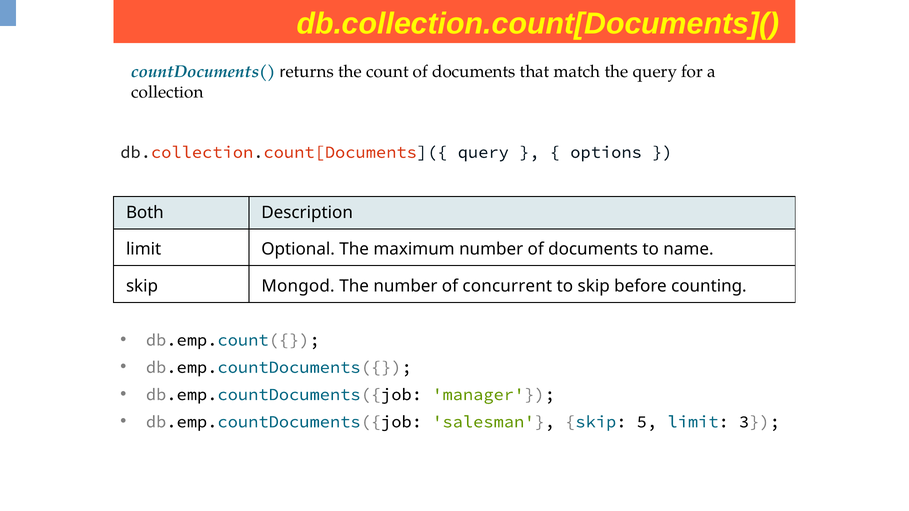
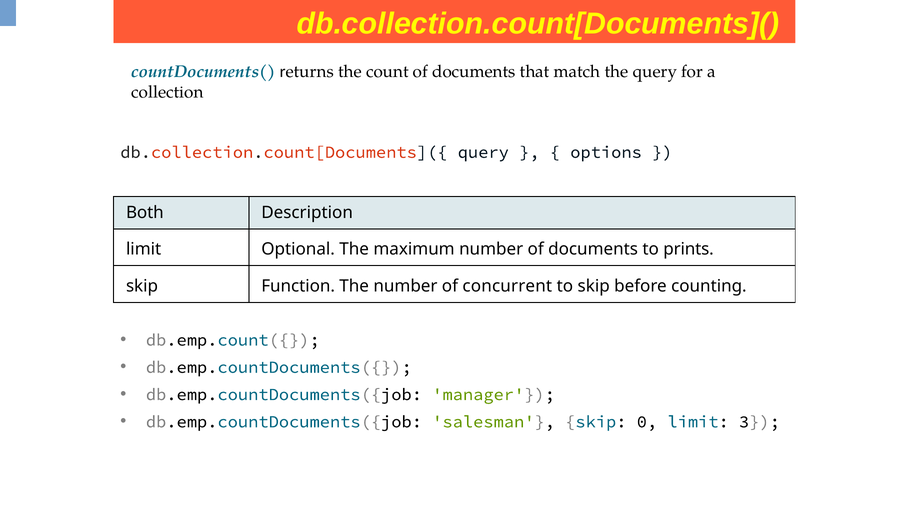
name: name -> prints (689, 249)
Mongod: Mongod -> Function (298, 286)
5: 5 -> 0 (647, 422)
